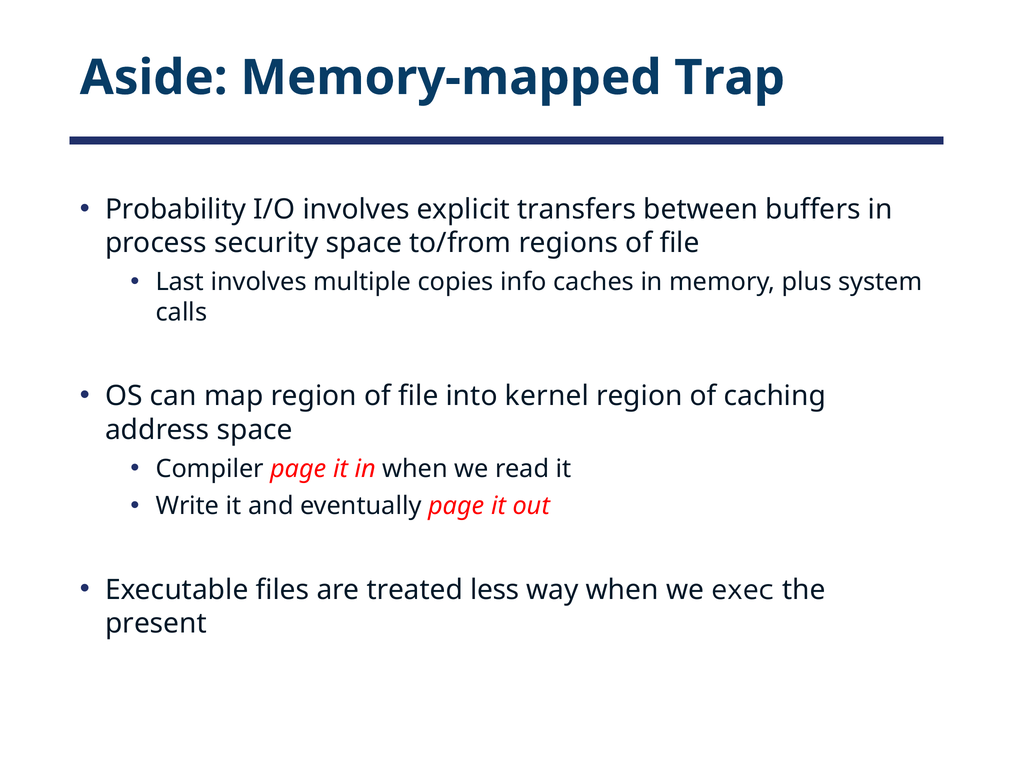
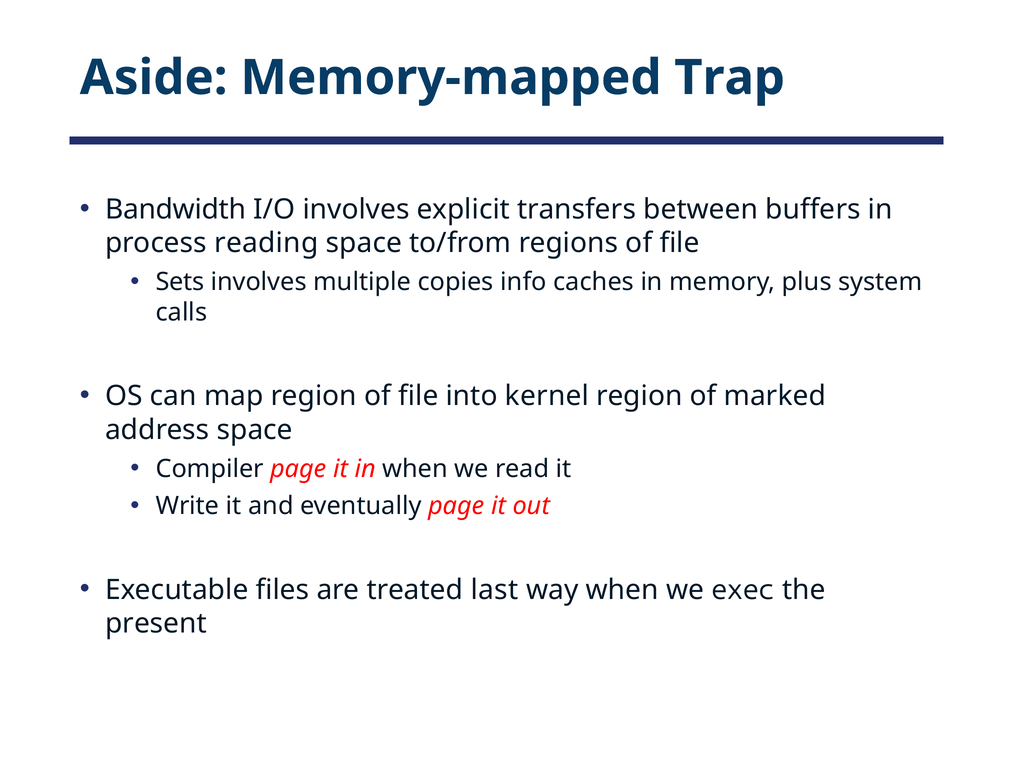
Probability: Probability -> Bandwidth (176, 210)
security: security -> reading (266, 243)
Last: Last -> Sets (180, 282)
caching: caching -> marked (775, 397)
less: less -> last (494, 590)
